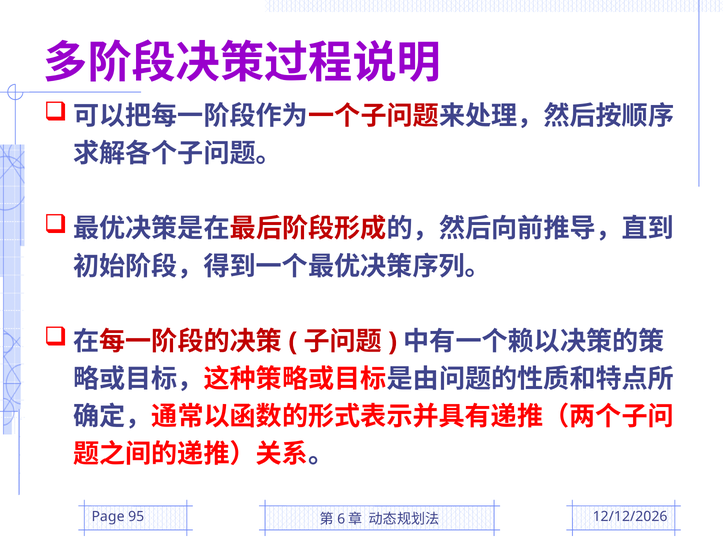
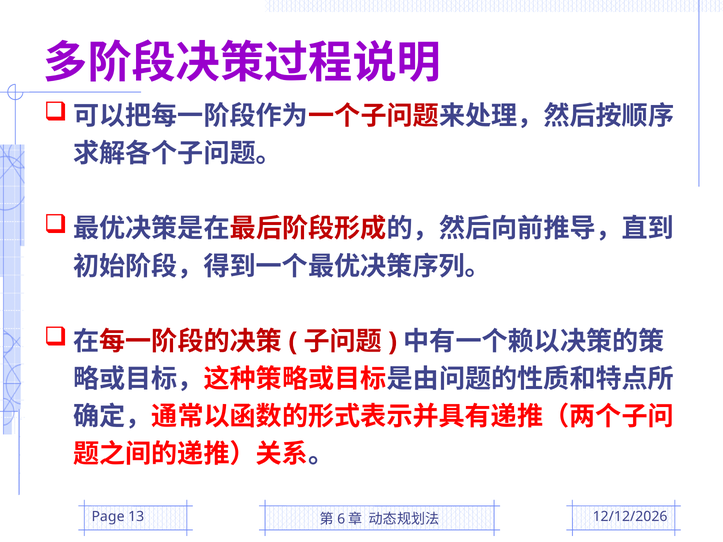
95: 95 -> 13 (136, 517)
